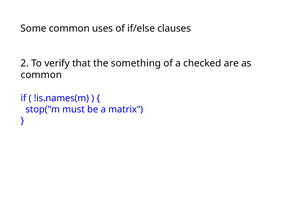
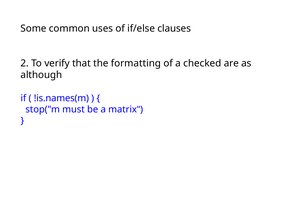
something: something -> formatting (136, 63)
common: common -> although (41, 75)
